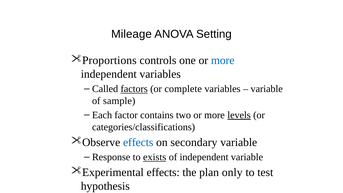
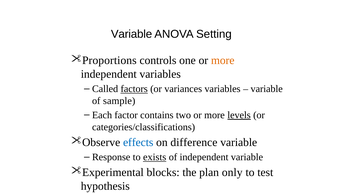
Mileage: Mileage -> Variable (132, 34)
more colour: blue -> orange (223, 60)
complete: complete -> variances (183, 89)
secondary: secondary -> difference (194, 142)
Experimental effects: effects -> blocks (163, 172)
